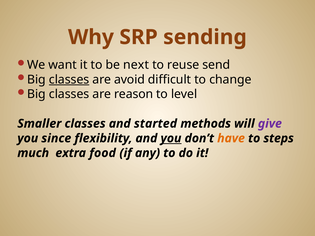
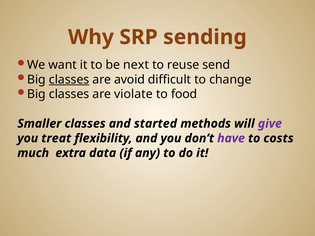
reason: reason -> violate (133, 94)
level: level -> food (184, 94)
since: since -> treat (56, 138)
you underline: present -> none (171, 138)
have colour: orange -> purple (231, 138)
steps: steps -> costs (278, 138)
food: food -> data (103, 153)
